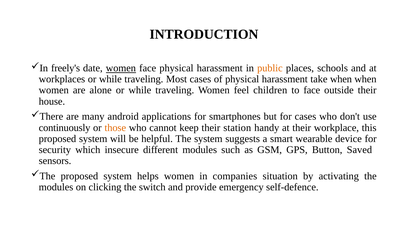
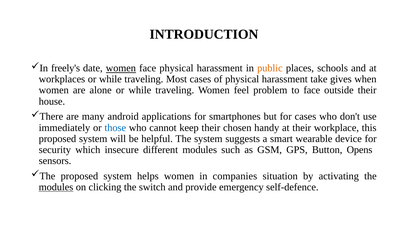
take when: when -> gives (341, 79)
children: children -> problem (270, 90)
continuously: continuously -> immediately (64, 127)
those colour: orange -> blue (115, 127)
station: station -> chosen (237, 127)
Saved: Saved -> Opens (360, 149)
modules underline: none -> present (56, 187)
